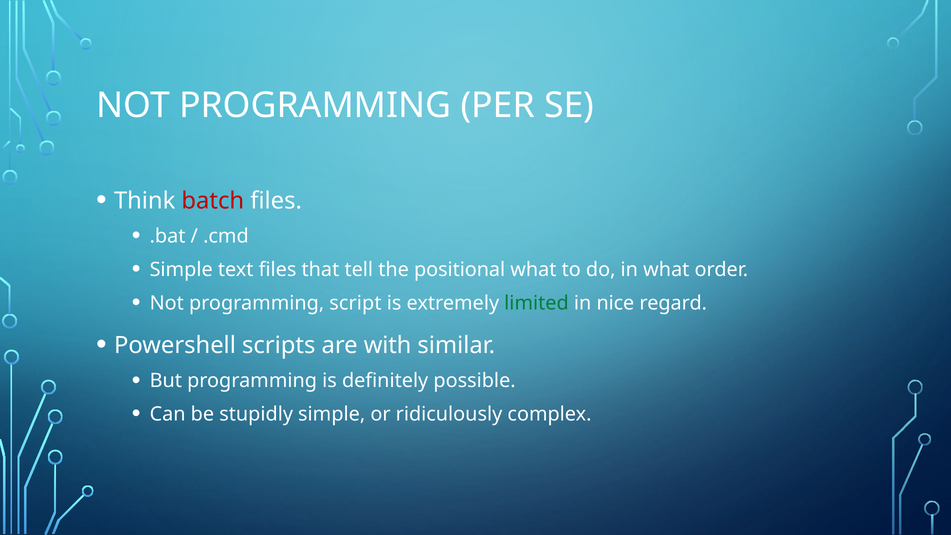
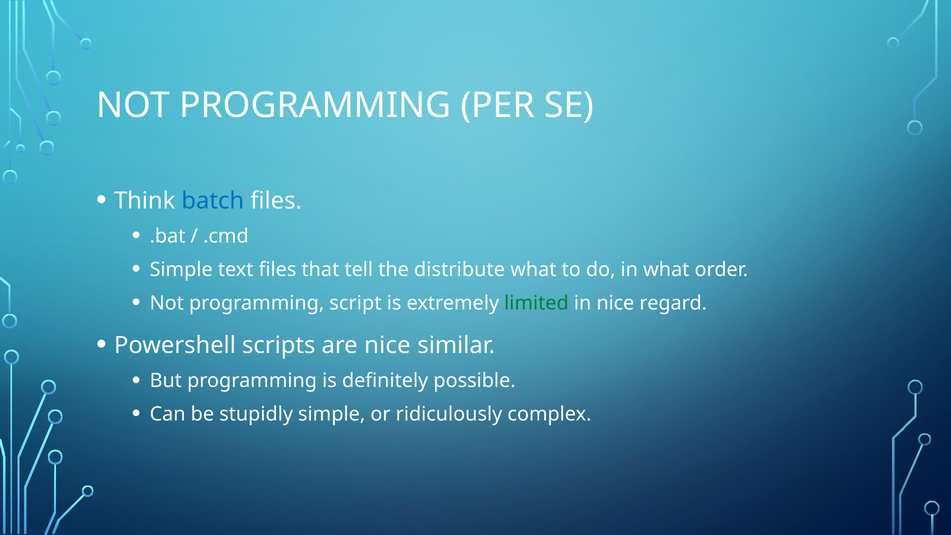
batch colour: red -> blue (213, 201)
positional: positional -> distribute (460, 270)
are with: with -> nice (387, 345)
